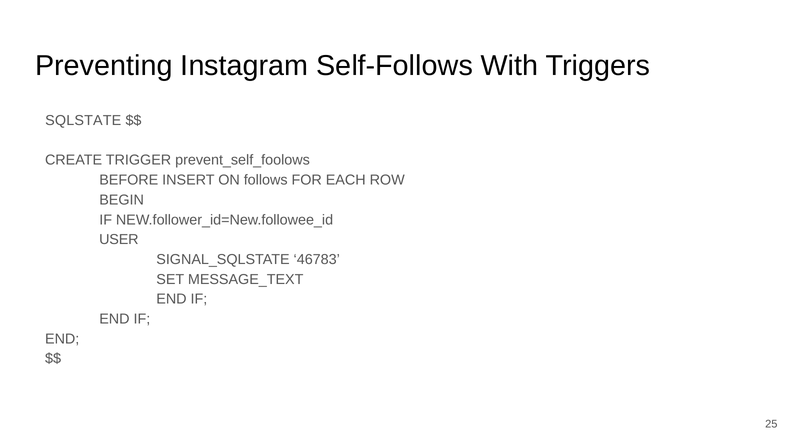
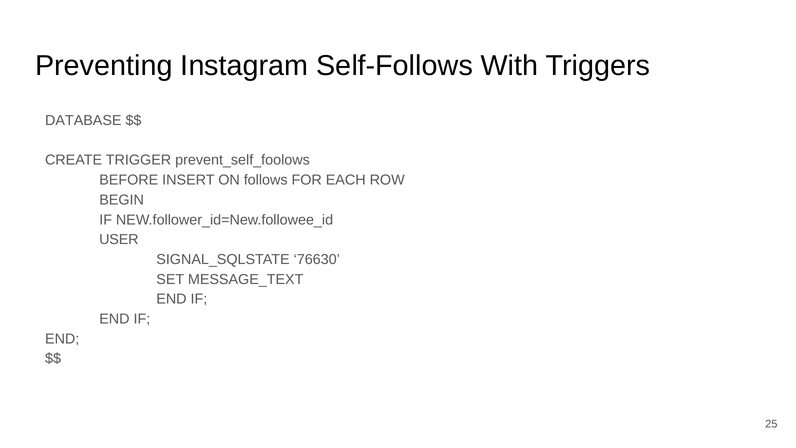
SQLSTATE: SQLSTATE -> DATABASE (83, 120)
46783: 46783 -> 76630 (317, 259)
